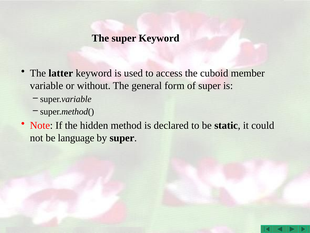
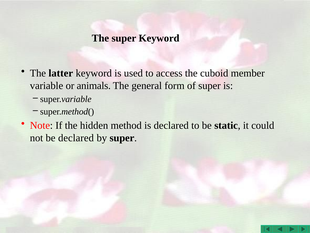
without: without -> animals (94, 85)
be language: language -> declared (76, 138)
